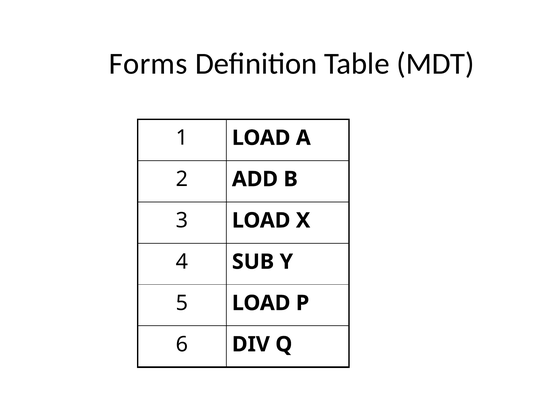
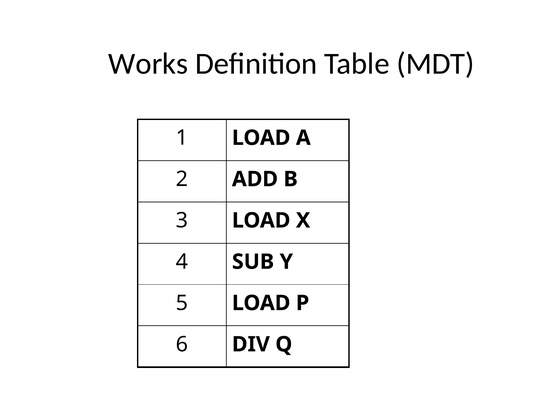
Forms: Forms -> Works (148, 64)
